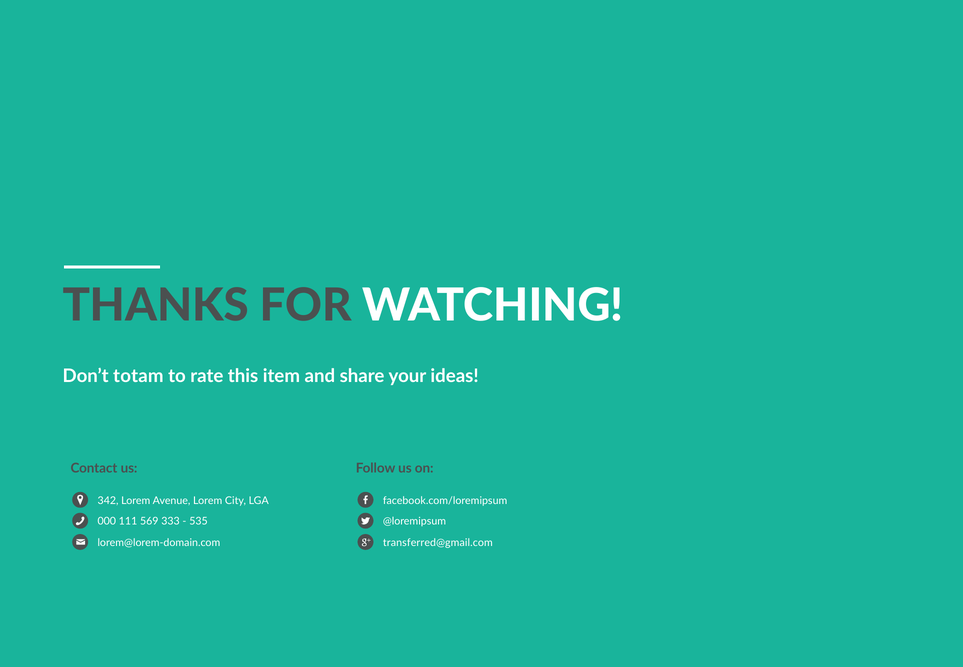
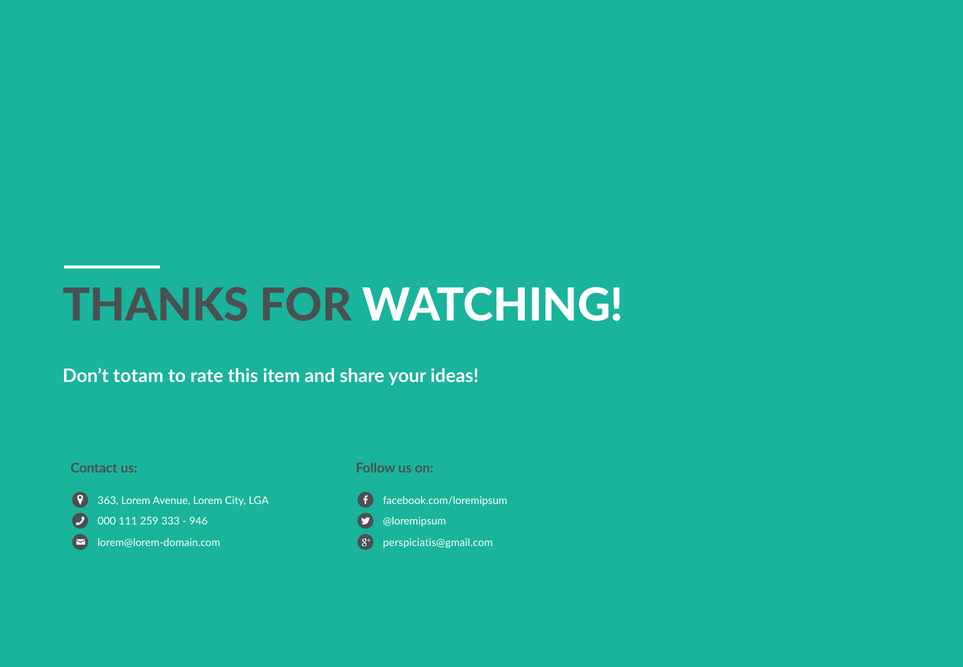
342: 342 -> 363 (108, 500)
569: 569 -> 259 (149, 521)
535: 535 -> 946 (198, 521)
transferred@gmail.com: transferred@gmail.com -> perspiciatis@gmail.com (438, 542)
